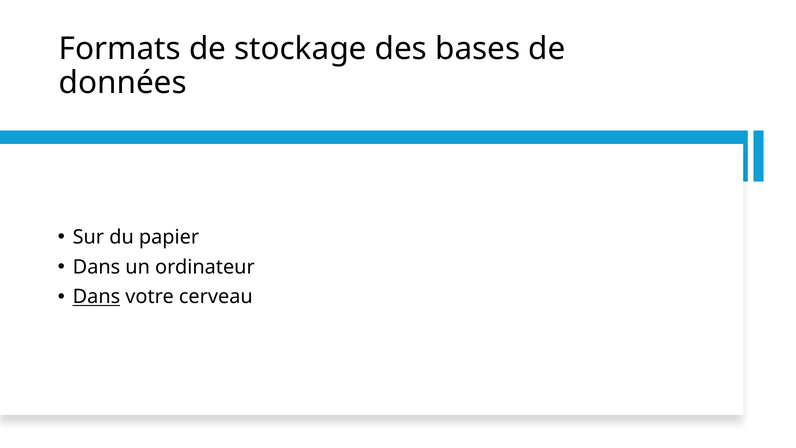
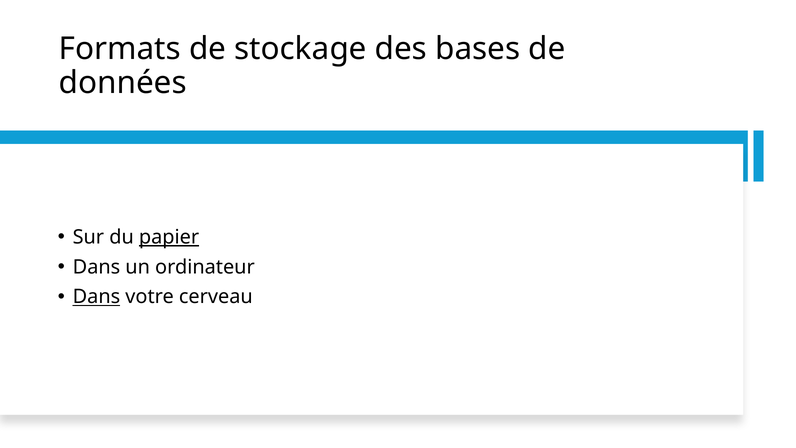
papier underline: none -> present (169, 237)
